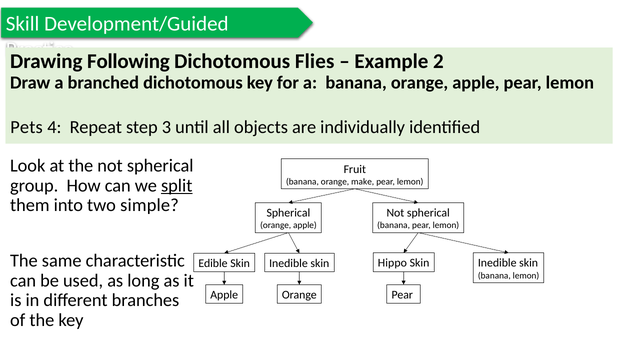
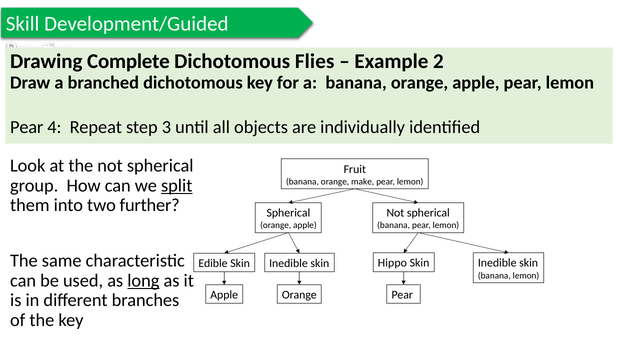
Following: Following -> Complete (128, 61)
Pets: Pets -> Pear (27, 127)
simple: simple -> further (150, 205)
long underline: none -> present (143, 280)
